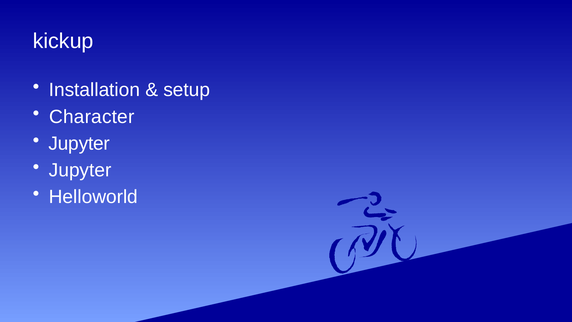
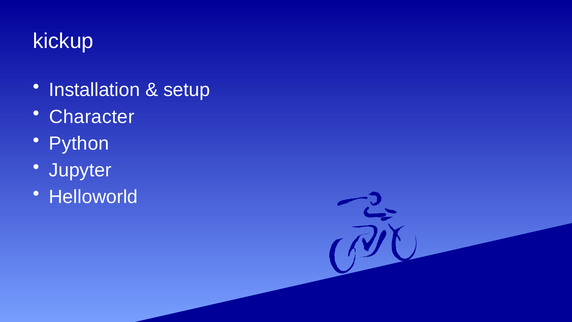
Jupyter: Jupyter -> Python (79, 143)
